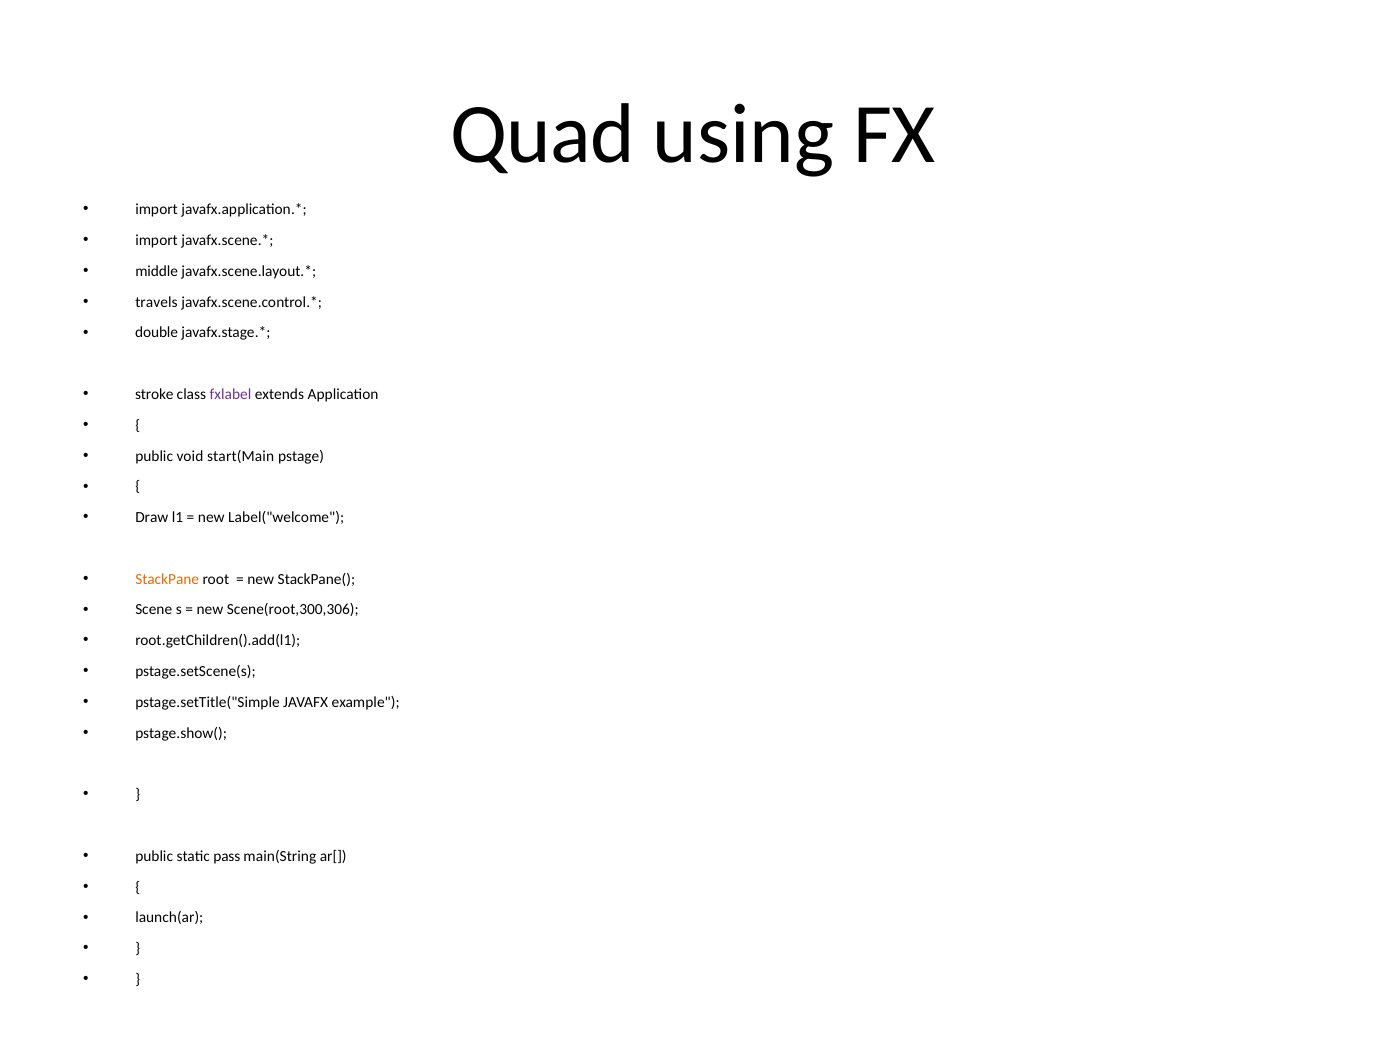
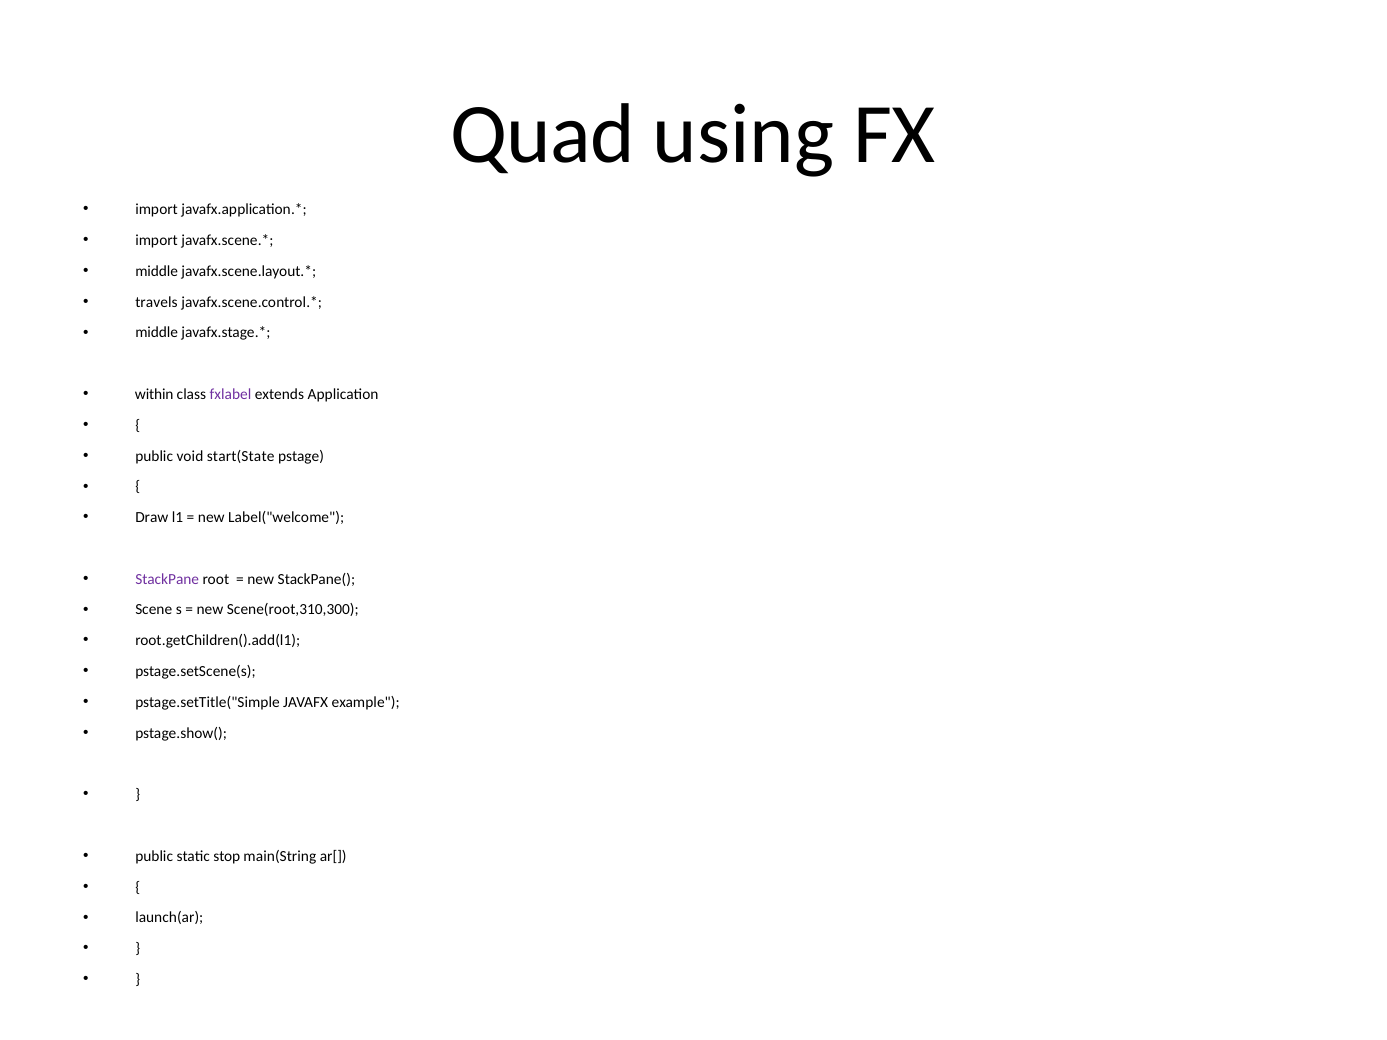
double: double -> middle (157, 333)
stroke: stroke -> within (154, 394)
start(Main: start(Main -> start(State (241, 456)
StackPane colour: orange -> purple (167, 579)
Scene(root,300,306: Scene(root,300,306 -> Scene(root,310,300 (293, 610)
pass: pass -> stop (227, 856)
